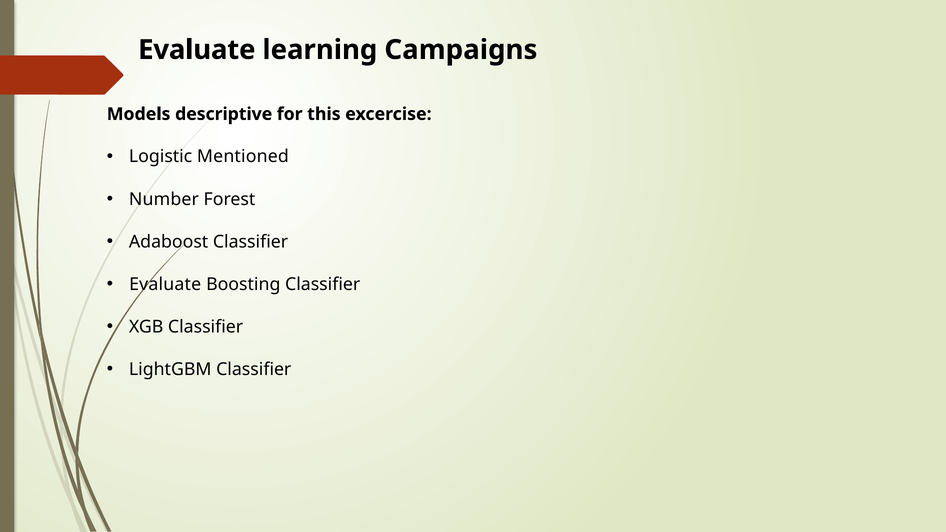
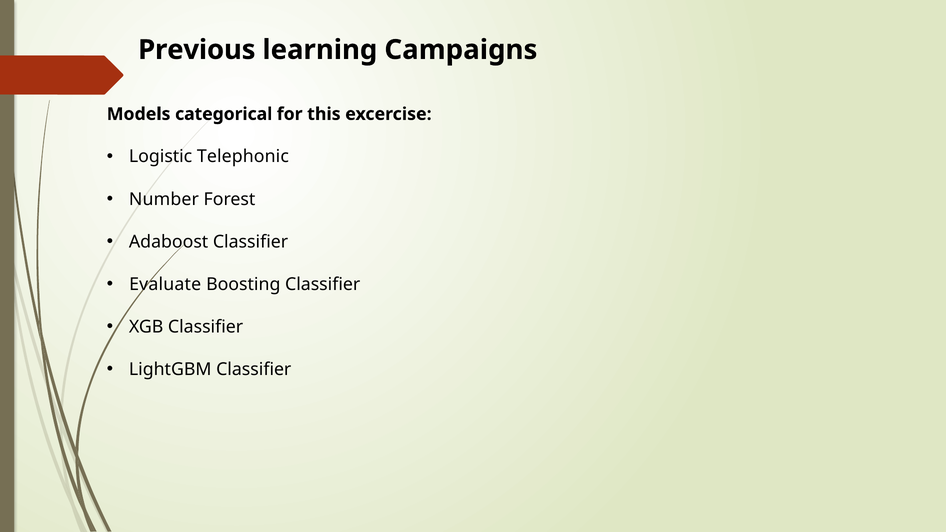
Evaluate: Evaluate -> Previous (197, 50)
descriptive: descriptive -> categorical (224, 114)
Mentioned: Mentioned -> Telephonic (243, 157)
